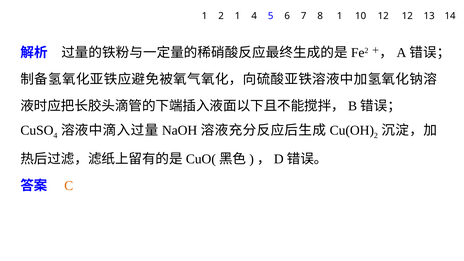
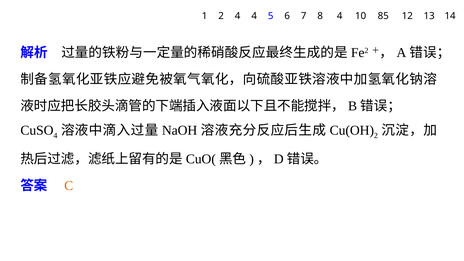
2 1: 1 -> 4 (238, 16)
8 1: 1 -> 4 (340, 16)
10 12: 12 -> 85 (383, 16)
